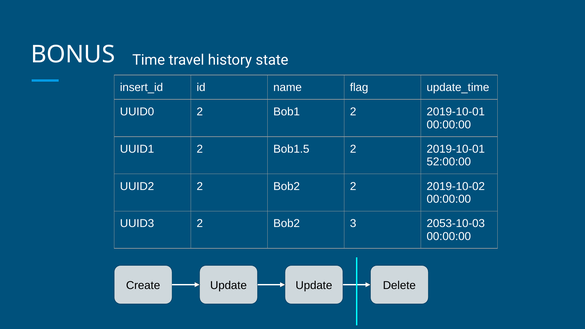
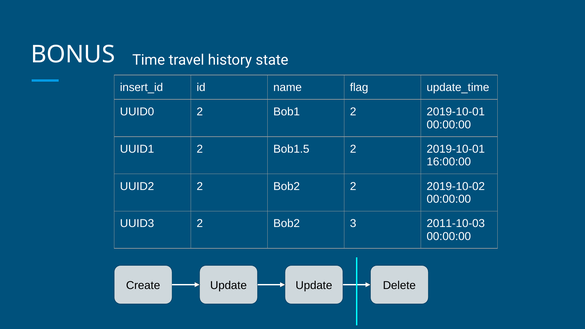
52:00:00: 52:00:00 -> 16:00:00 (449, 162)
2053-10-03: 2053-10-03 -> 2011-10-03 (456, 224)
